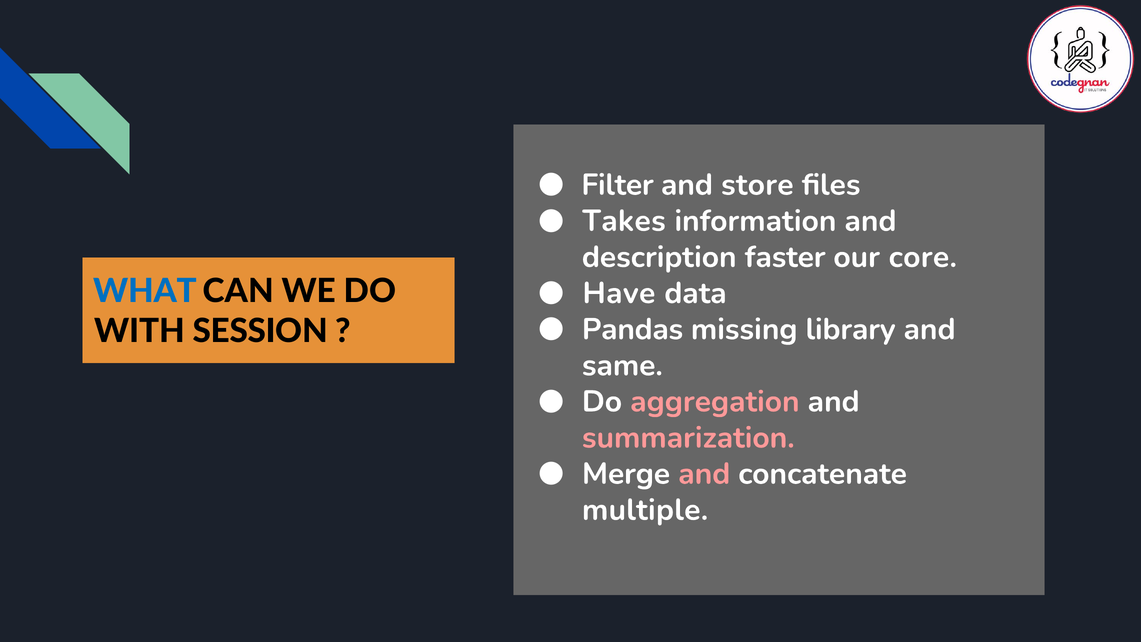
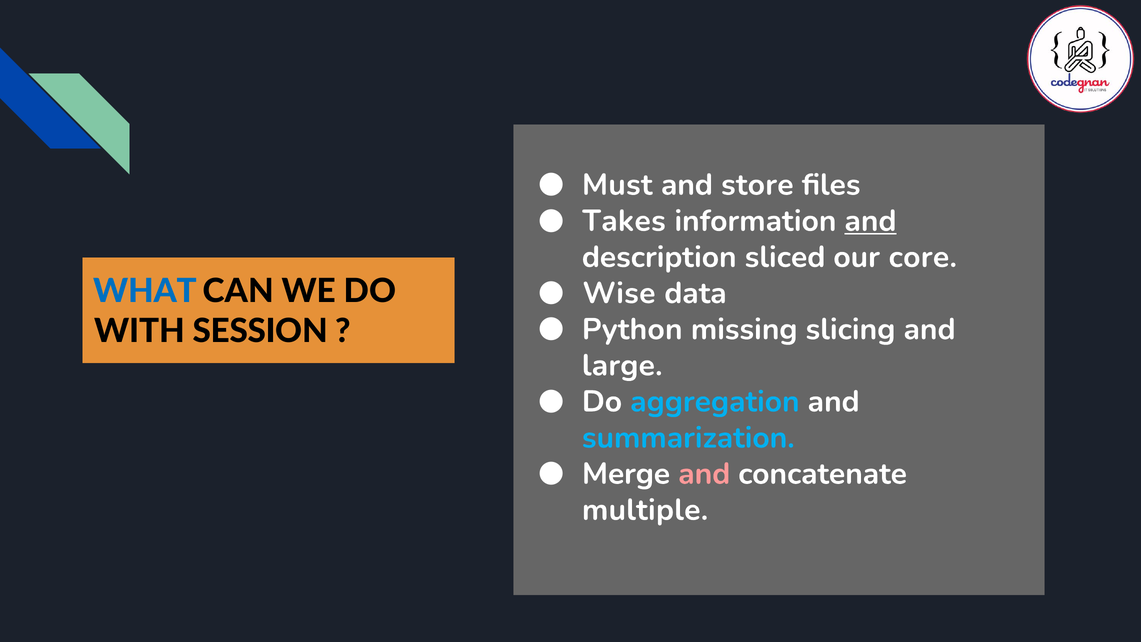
Filter: Filter -> Must (617, 185)
and underline: none -> present (870, 221)
faster: faster -> sliced (785, 257)
Have: Have -> Wise (619, 293)
Pandas: Pandas -> Python (632, 329)
library: library -> slicing (850, 329)
same: same -> large (622, 365)
aggregation colour: pink -> light blue (715, 401)
summarization colour: pink -> light blue (688, 437)
